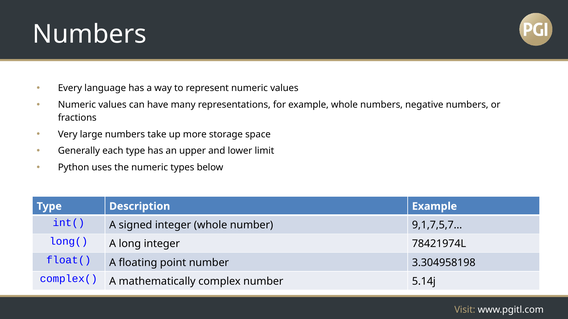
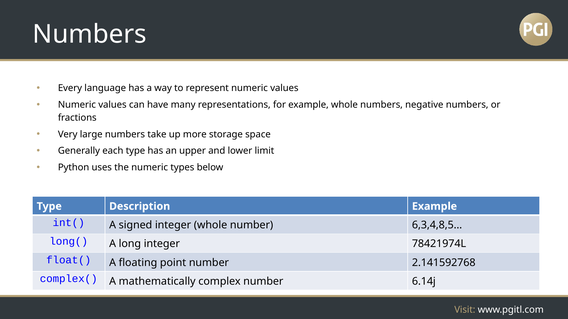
9,1,7,5,7…: 9,1,7,5,7… -> 6,3,4,8,5… (437, 225)
3.304958198: 3.304958198 -> 2.141592768 (444, 263)
5.14j: 5.14j -> 6.14j (424, 282)
